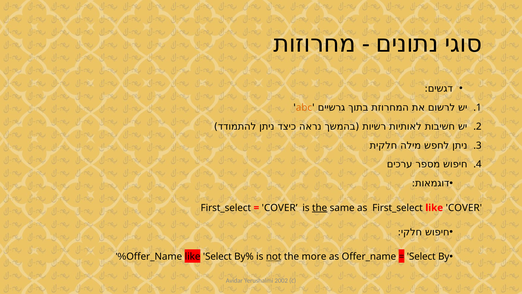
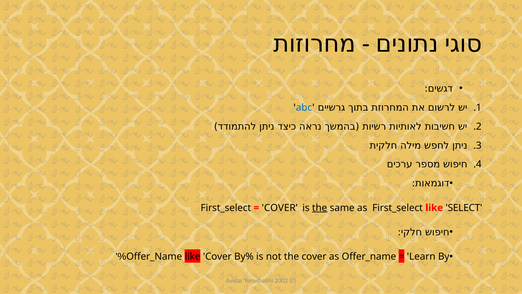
abc colour: orange -> blue (304, 107)
like COVER: COVER -> SELECT (464, 208)
like Select: Select -> Cover (217, 256)
not underline: present -> none (274, 256)
the more: more -> cover (314, 256)
Select: Select -> Learn (421, 256)
